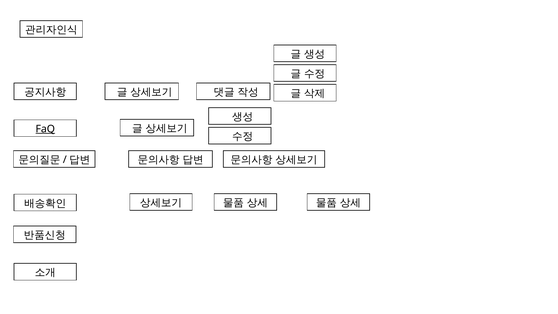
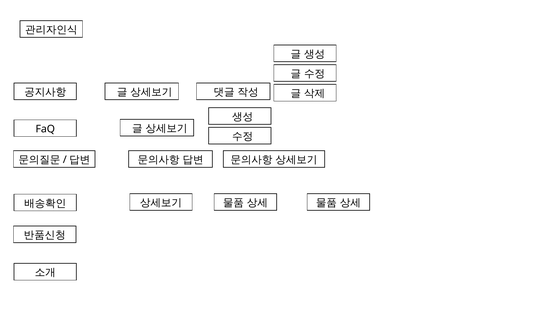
FaQ underline: present -> none (45, 129)
